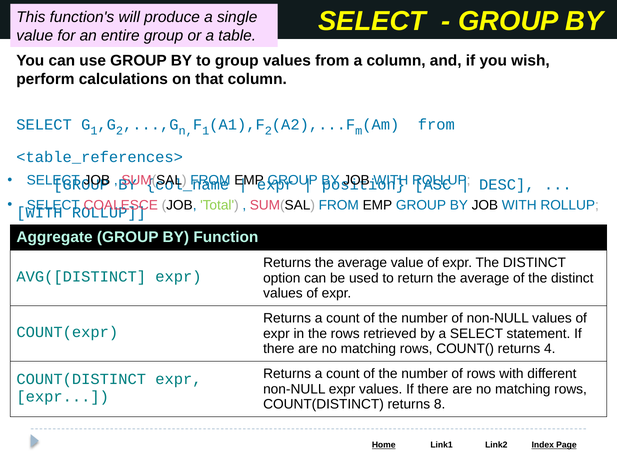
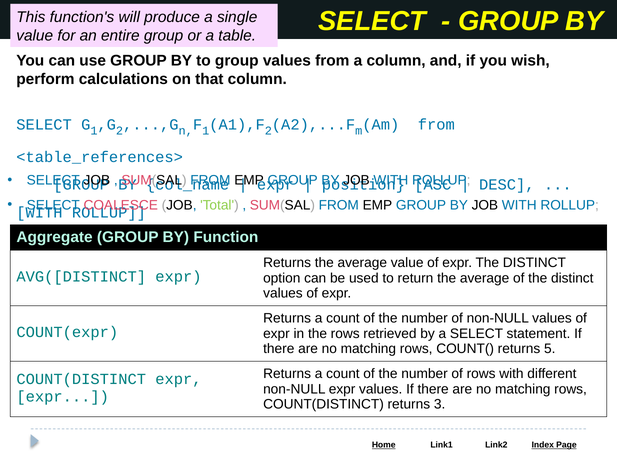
4: 4 -> 5 (550, 349)
8: 8 -> 3 (440, 404)
